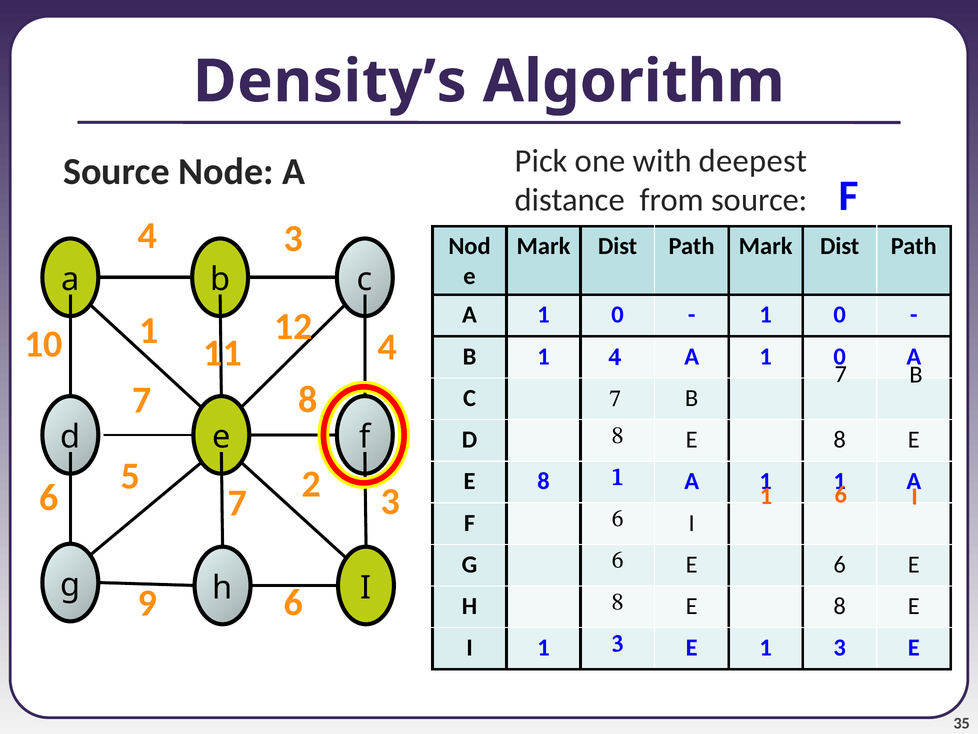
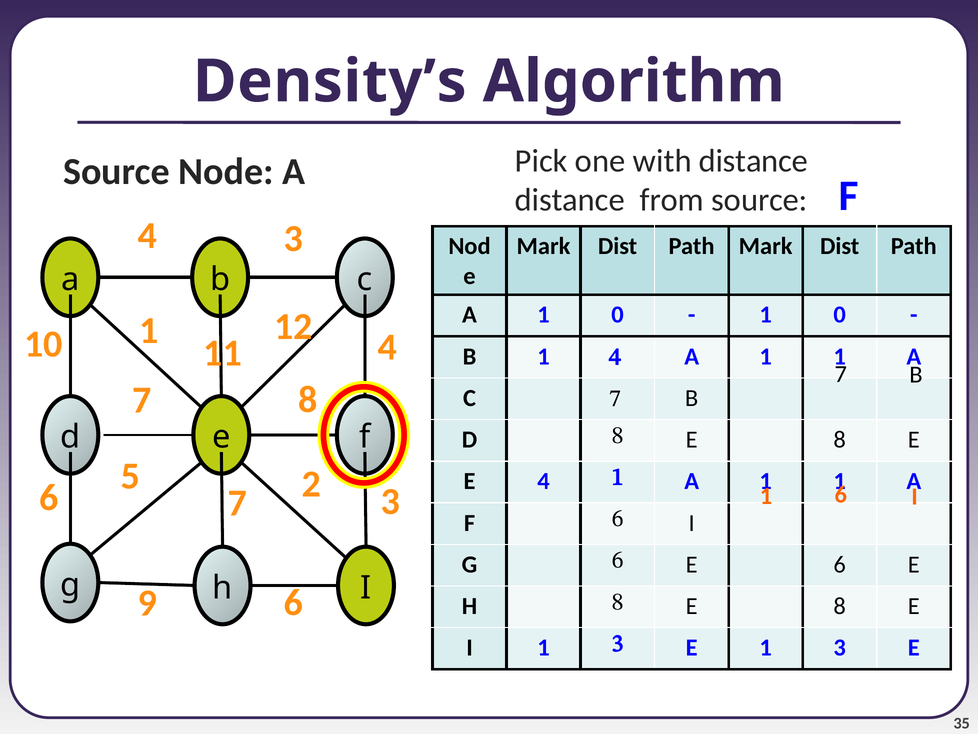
with deepest: deepest -> distance (753, 161)
0: 0 -> 1 (840, 356)
8: 8 -> 4 (544, 481)
